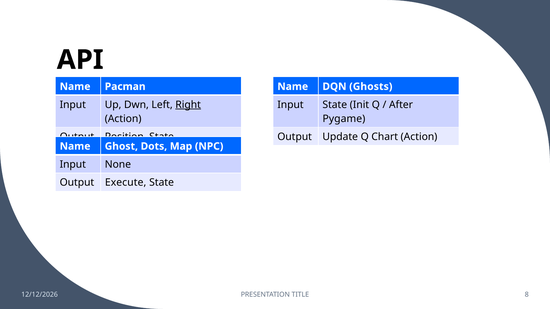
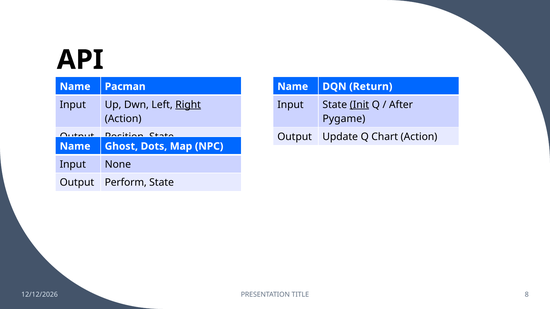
Ghosts: Ghosts -> Return (371, 87)
Init underline: none -> present (359, 105)
Execute: Execute -> Perform (126, 183)
